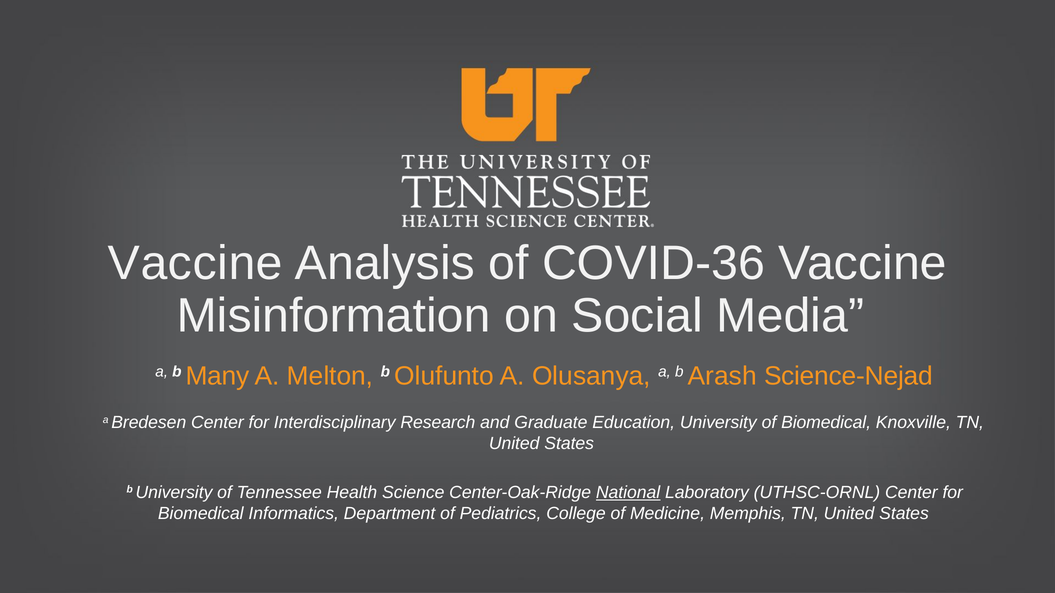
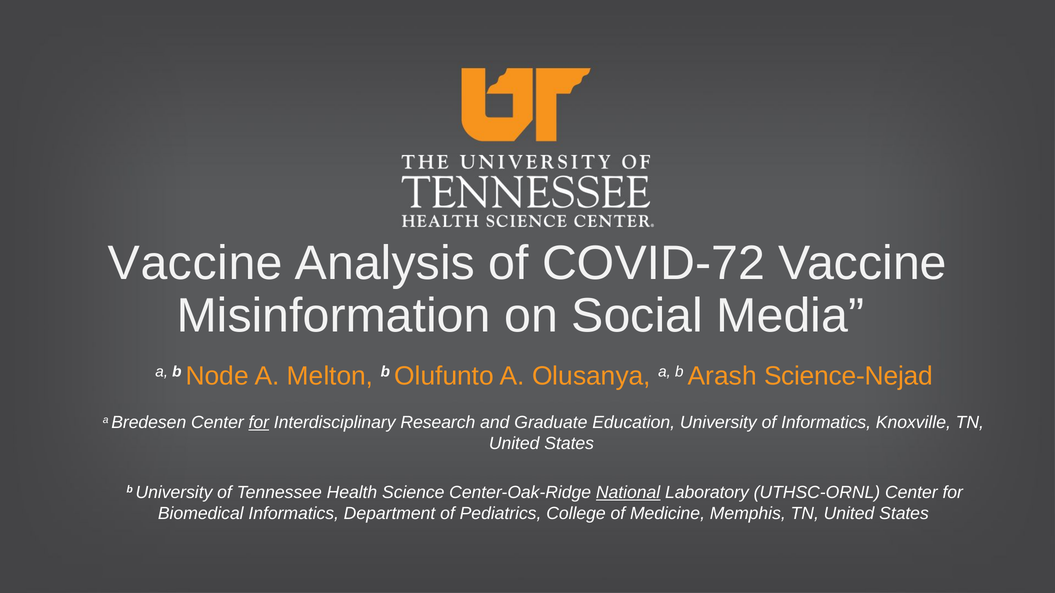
COVID-36: COVID-36 -> COVID-72 (654, 264)
Many: Many -> Node (217, 376)
for underline: none -> present (259, 423)
of Biomedical: Biomedical -> Informatics (826, 423)
